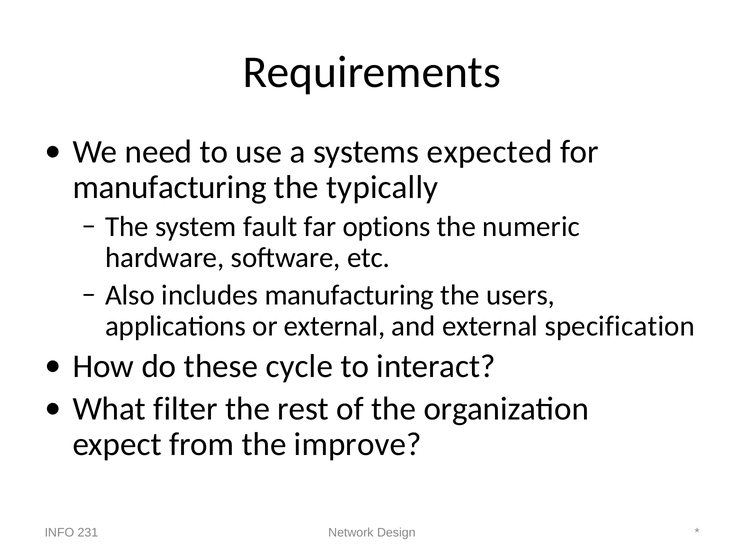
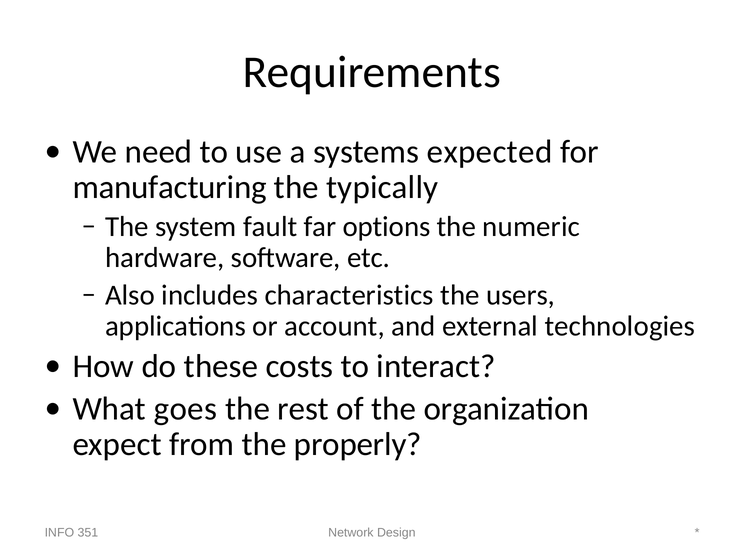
includes manufacturing: manufacturing -> characteristics (349, 295)
or external: external -> account (335, 326)
specification: specification -> technologies (620, 326)
cycle: cycle -> costs (300, 366)
filter: filter -> goes (185, 409)
improve: improve -> properly (358, 444)
231: 231 -> 351 (88, 533)
